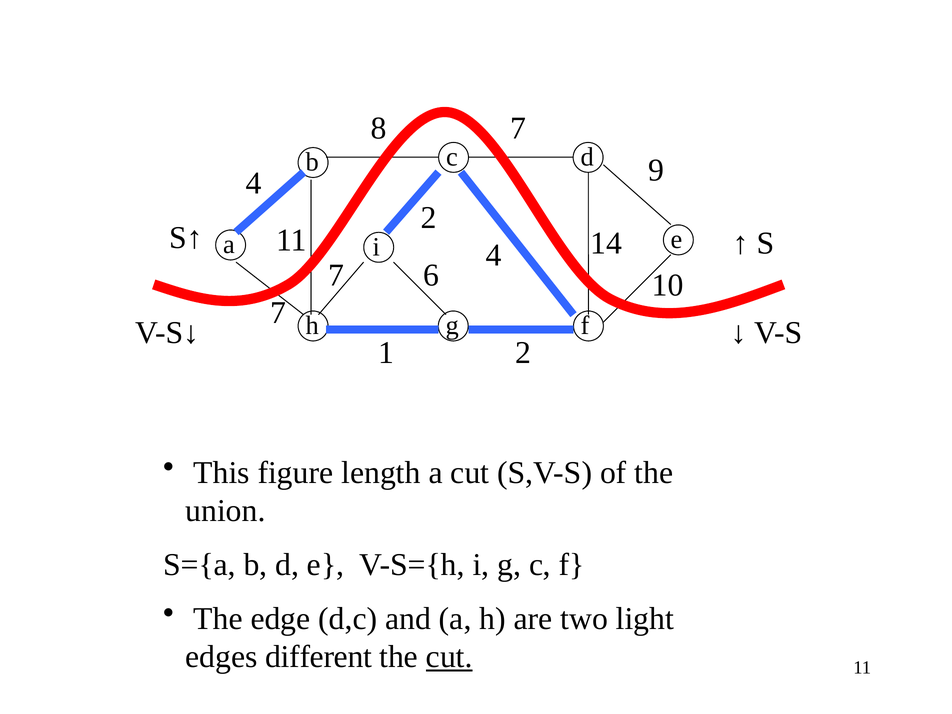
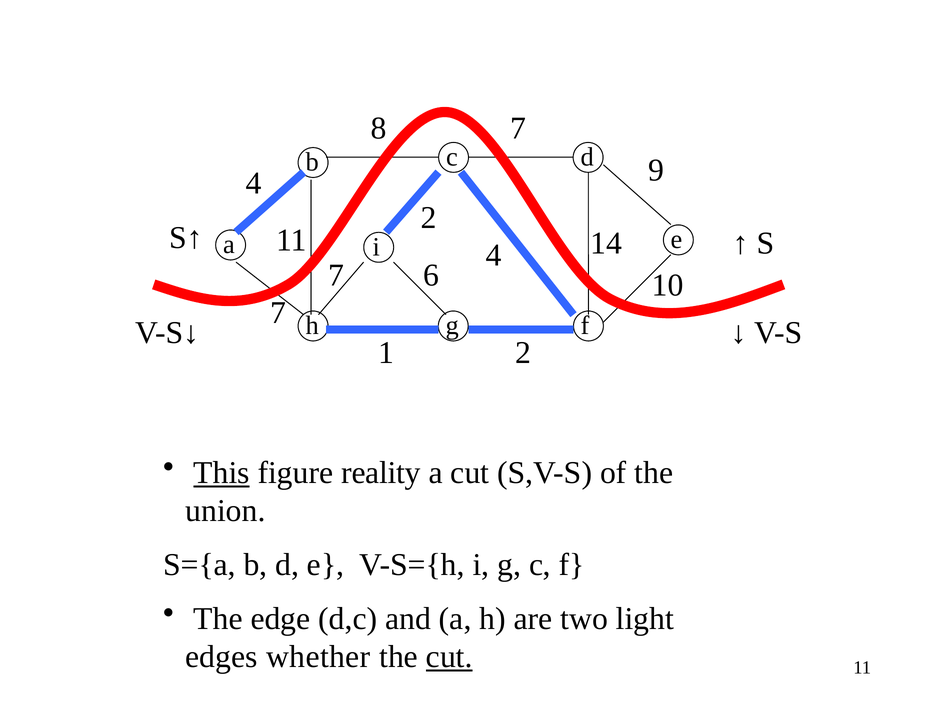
This underline: none -> present (222, 473)
length: length -> reality (381, 473)
different: different -> whether (318, 657)
